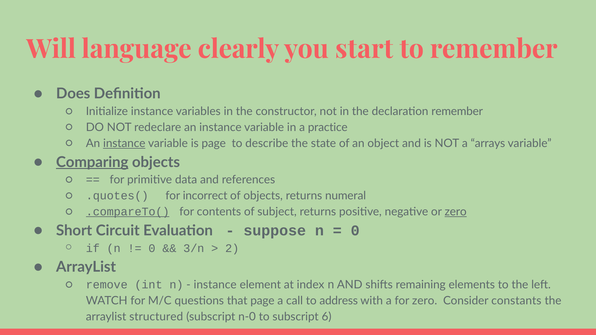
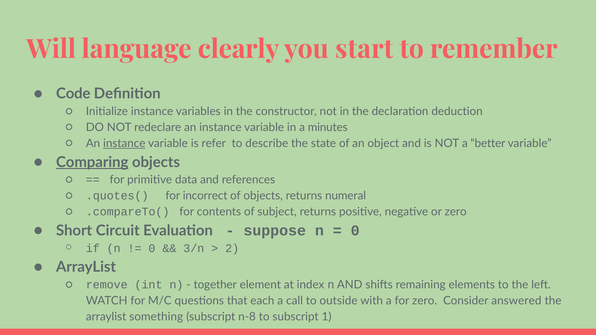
Does: Does -> Code (73, 94)
declaration remember: remember -> deduction (457, 111)
practice: practice -> minutes (328, 127)
is page: page -> refer (214, 143)
arrays: arrays -> better (488, 143)
.compareTo( underline: present -> none (128, 212)
zero underline: present -> none (456, 212)
instance: instance -> together (215, 285)
that page: page -> each (262, 301)
address: address -> outside (339, 301)
constants: constants -> answered (516, 301)
structured: structured -> something (156, 317)
n-0: n-0 -> n-8 (247, 317)
6: 6 -> 1 (327, 317)
